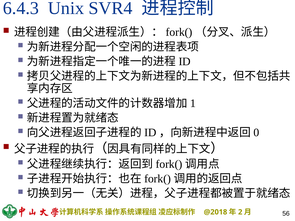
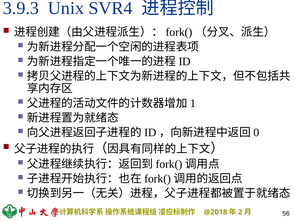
6.4.3: 6.4.3 -> 3.9.3 (21, 8)
